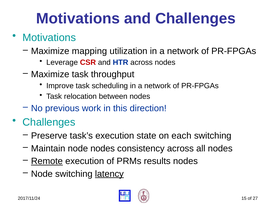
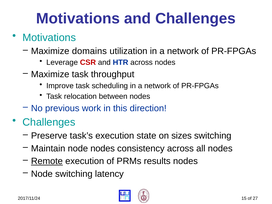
mapping: mapping -> domains (89, 51)
each: each -> sizes (182, 136)
latency underline: present -> none (109, 174)
